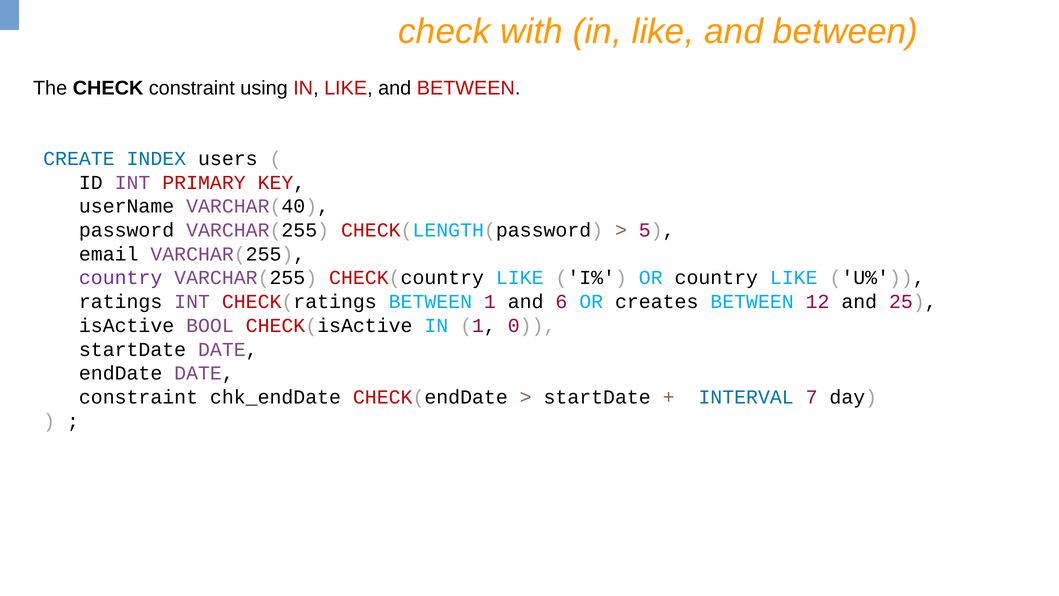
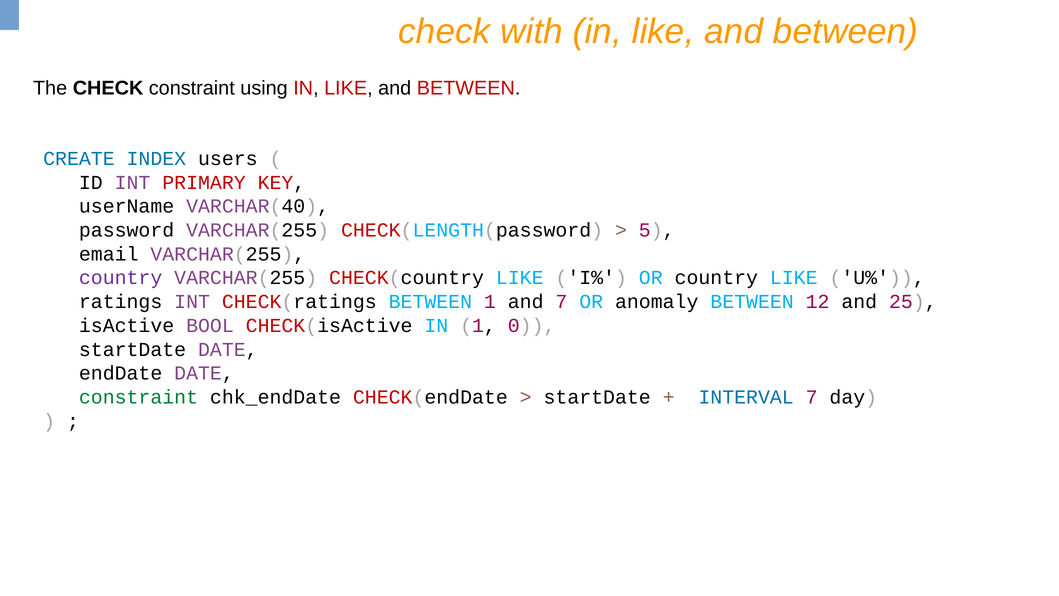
and 6: 6 -> 7 (561, 302)
creates: creates -> anomaly (657, 302)
constraint colour: black -> green (138, 397)
